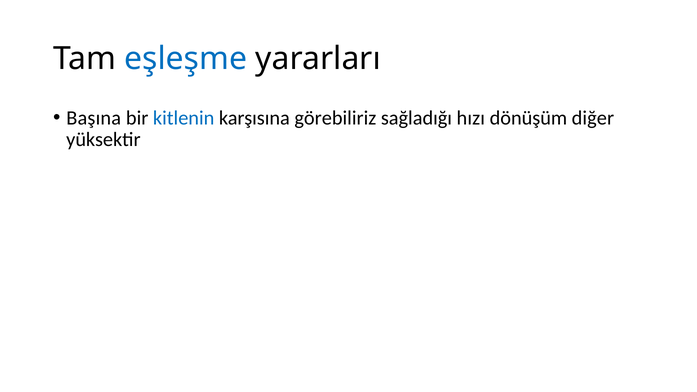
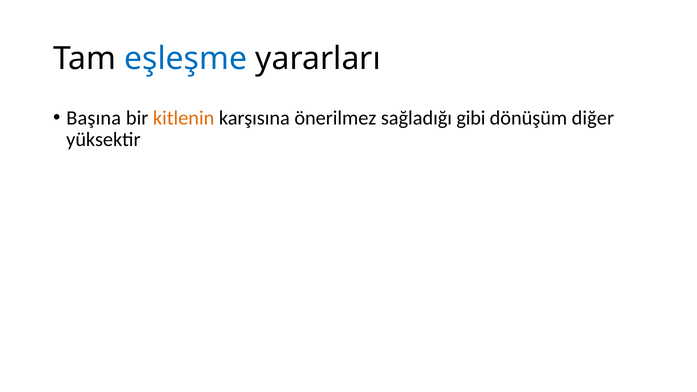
kitlenin colour: blue -> orange (184, 118)
görebiliriz: görebiliriz -> önerilmez (335, 118)
hızı: hızı -> gibi (471, 118)
